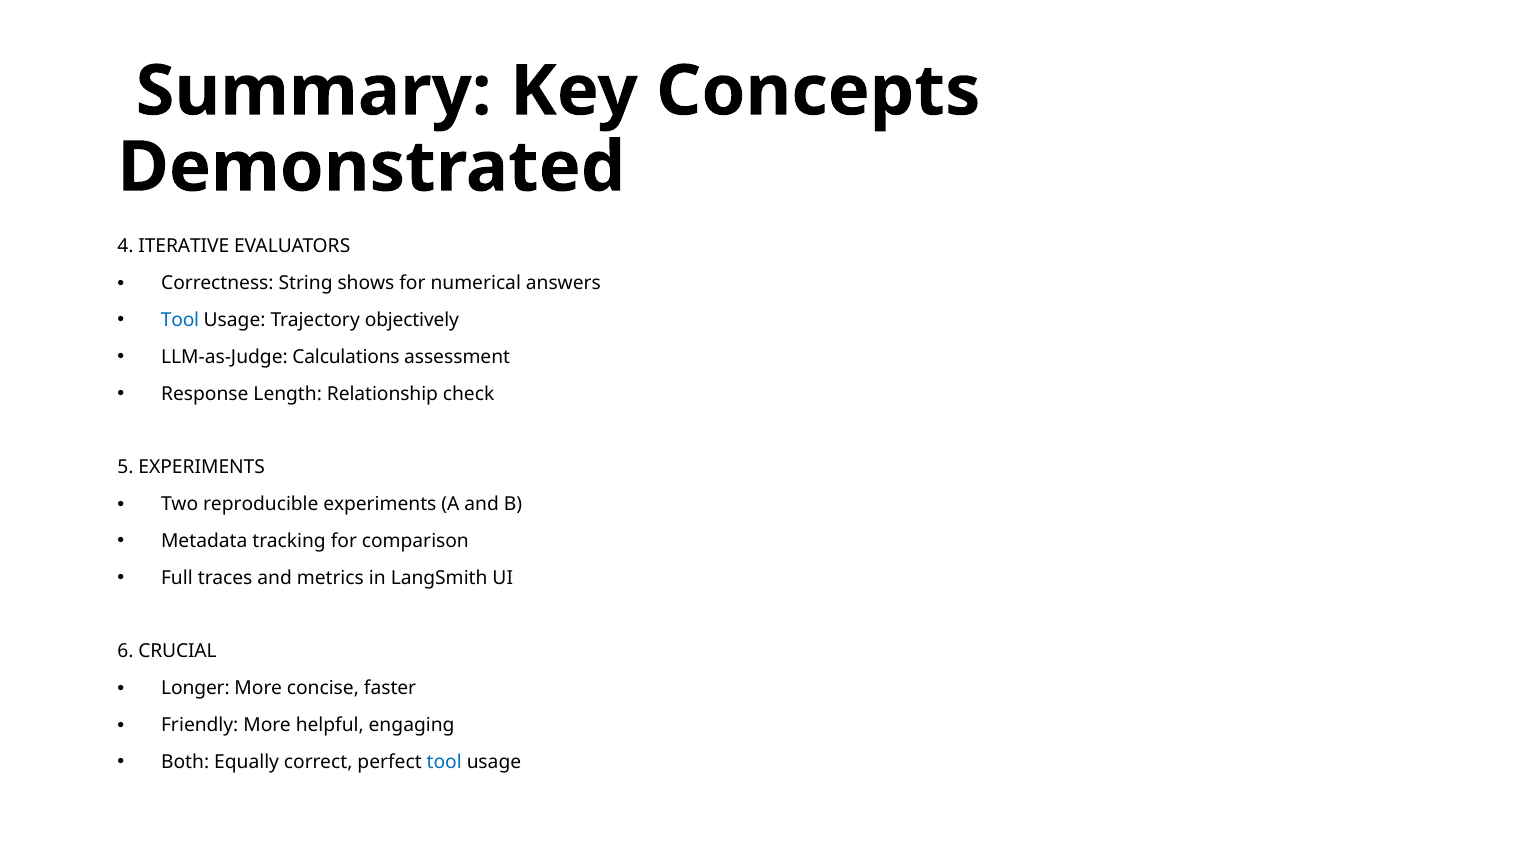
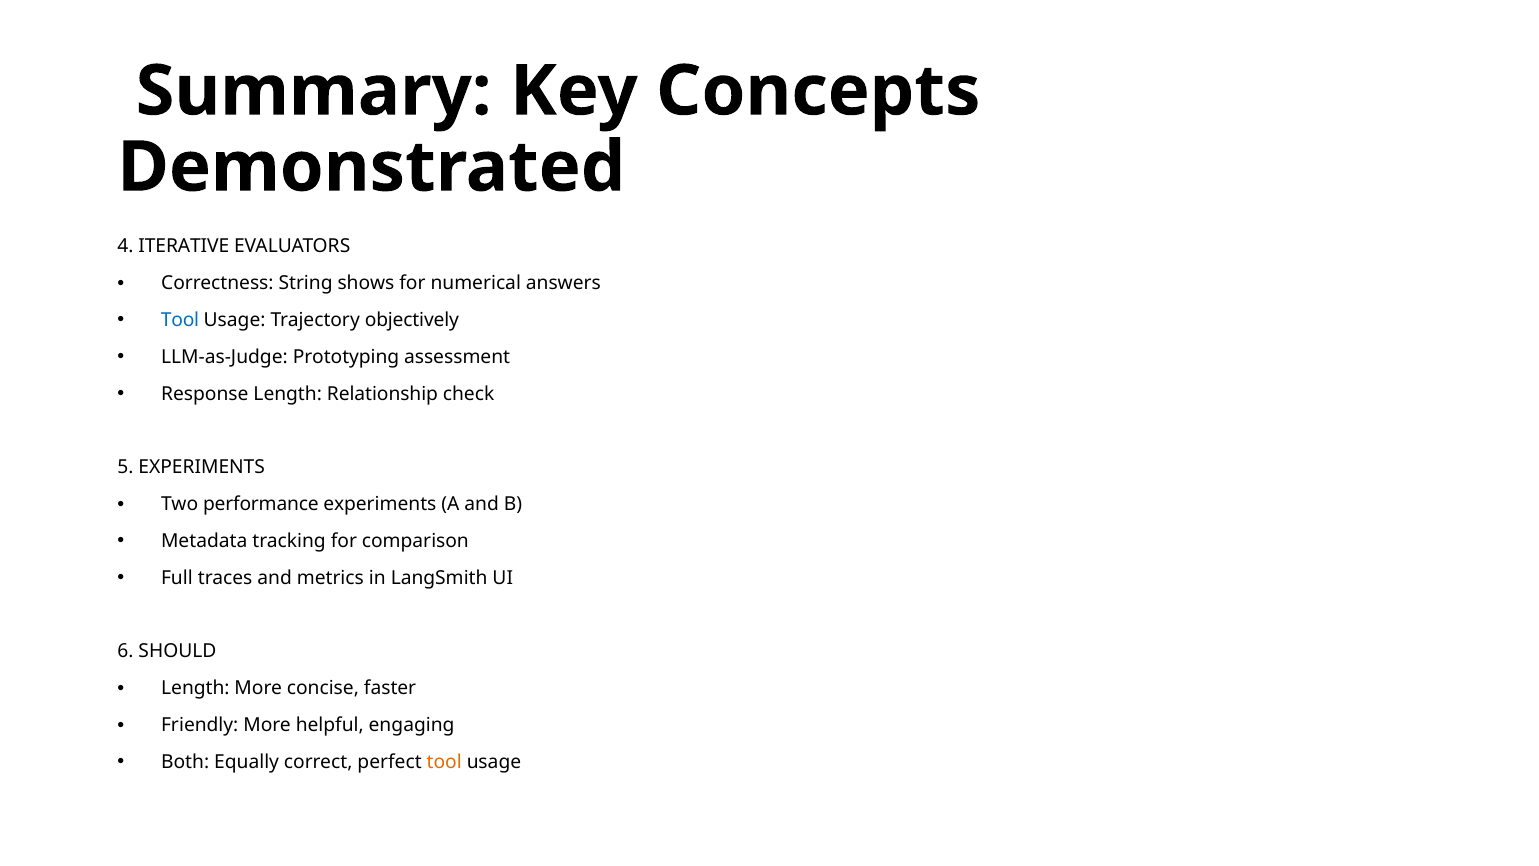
Calculations: Calculations -> Prototyping (346, 357)
reproducible: reproducible -> performance (261, 504)
CRUCIAL: CRUCIAL -> SHOULD (177, 651)
Longer: Longer -> Length (195, 688)
tool colour: blue -> orange (444, 762)
